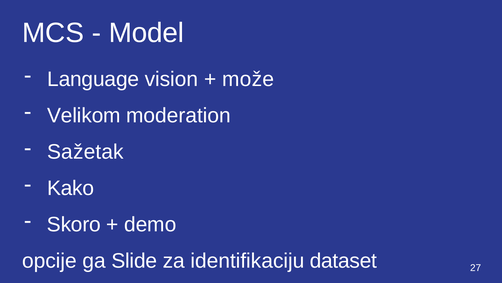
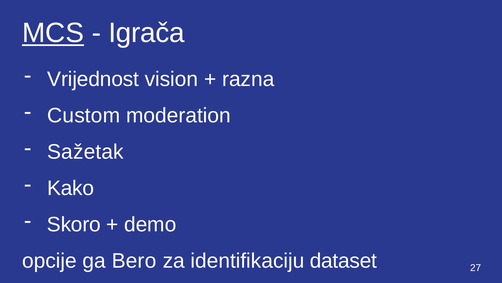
MCS underline: none -> present (53, 33)
Model: Model -> Igrača (147, 33)
Language: Language -> Vrijednost (93, 79)
može: može -> razna (248, 79)
Velikom: Velikom -> Custom (84, 115)
Slide: Slide -> Bero (134, 260)
